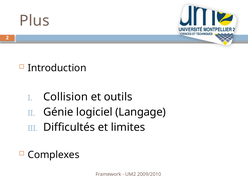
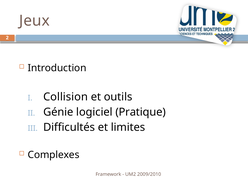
Plus: Plus -> Jeux (34, 21)
Langage: Langage -> Pratique (141, 112)
